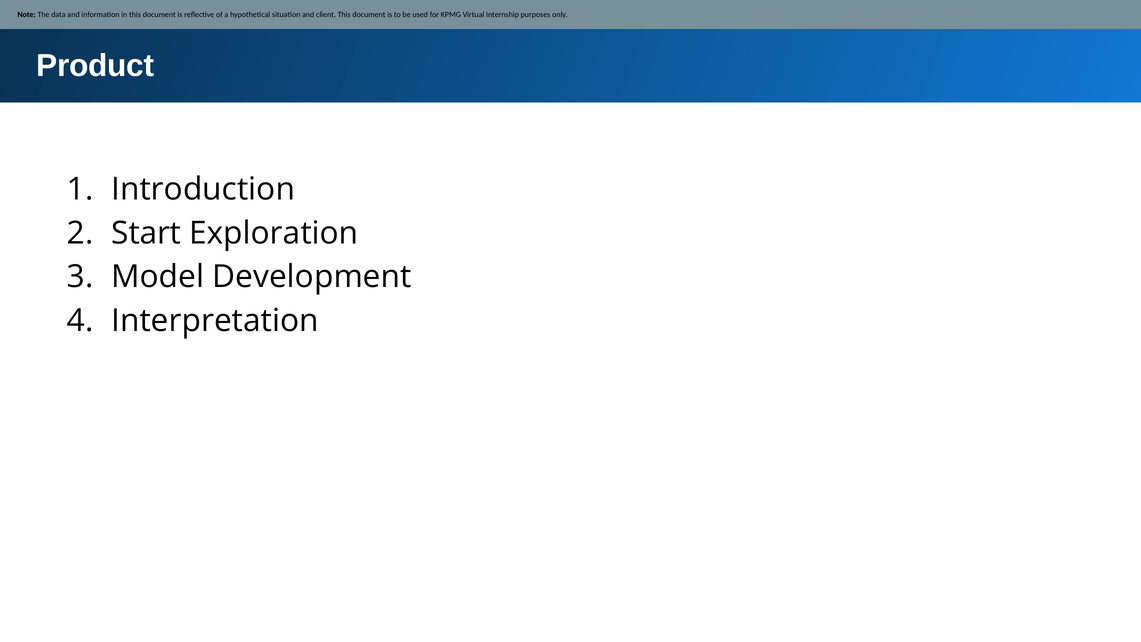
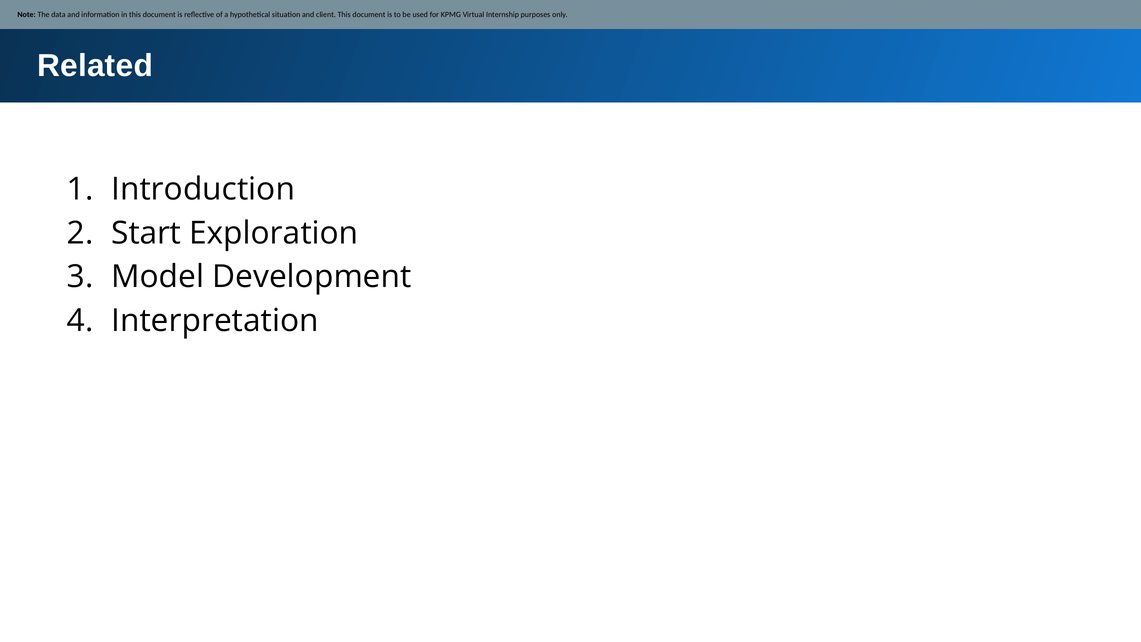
Product: Product -> Related (95, 66)
